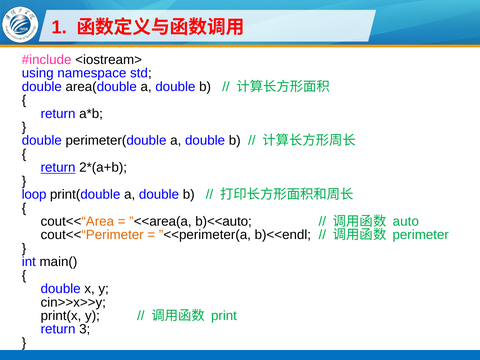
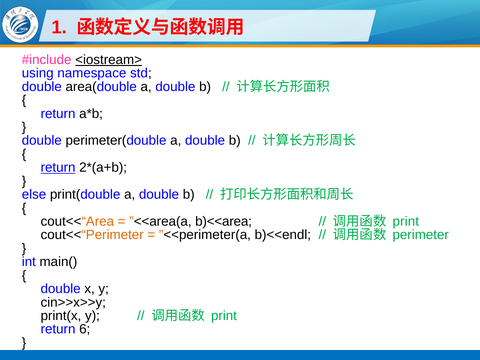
<iostream> underline: none -> present (109, 60)
loop: loop -> else (34, 194)
b)<<auto: b)<<auto -> b)<<area (224, 221)
auto: auto -> print (406, 221)
3: 3 -> 6 (85, 329)
